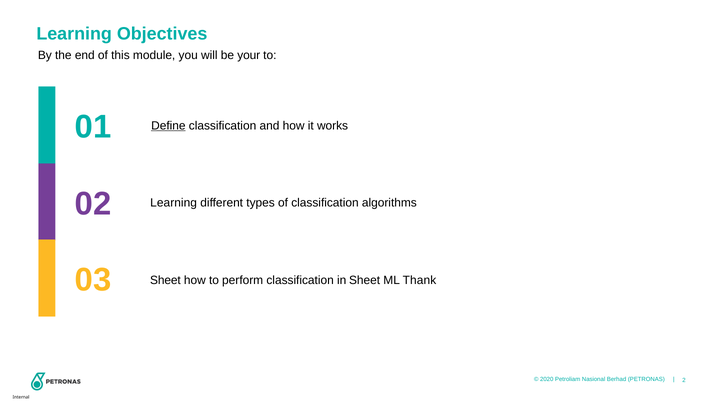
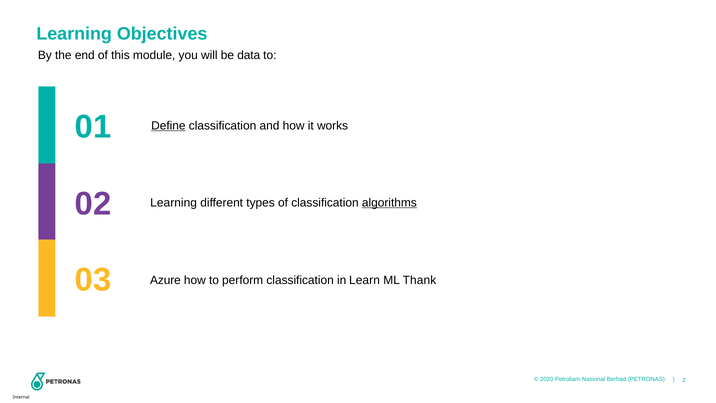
your: your -> data (249, 55)
algorithms underline: none -> present (389, 203)
03 Sheet: Sheet -> Azure (165, 280)
in Sheet: Sheet -> Learn (364, 280)
